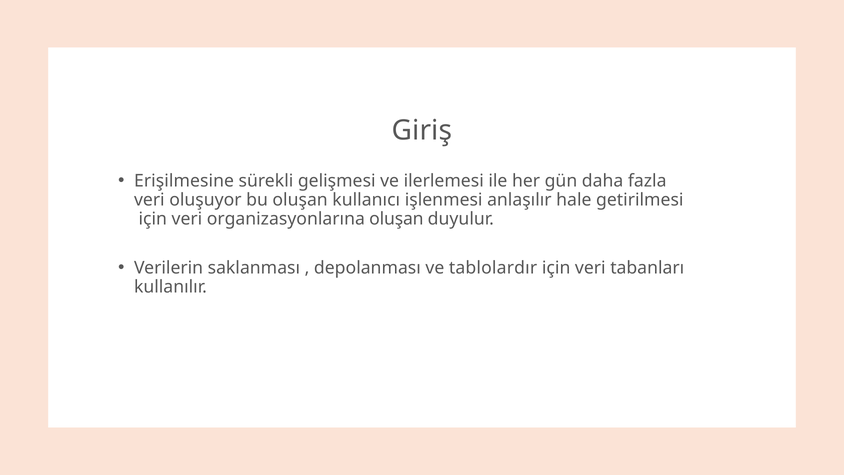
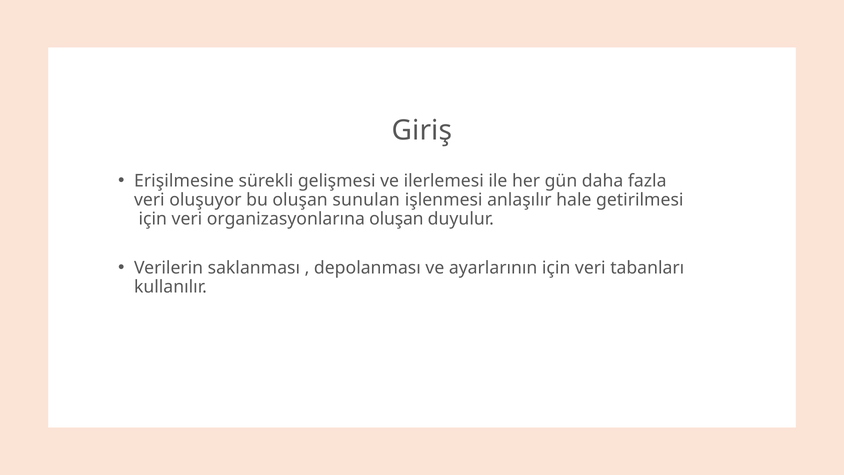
kullanıcı: kullanıcı -> sunulan (366, 200)
tablolardır: tablolardır -> ayarlarının (493, 268)
